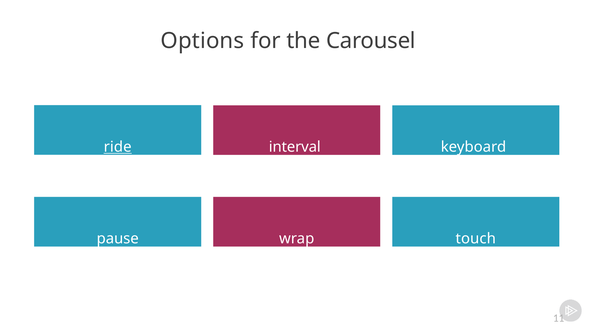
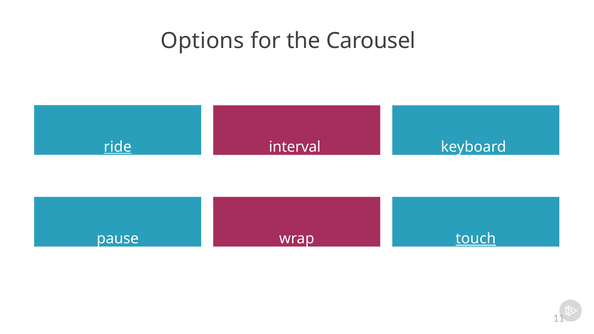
touch underline: none -> present (476, 239)
